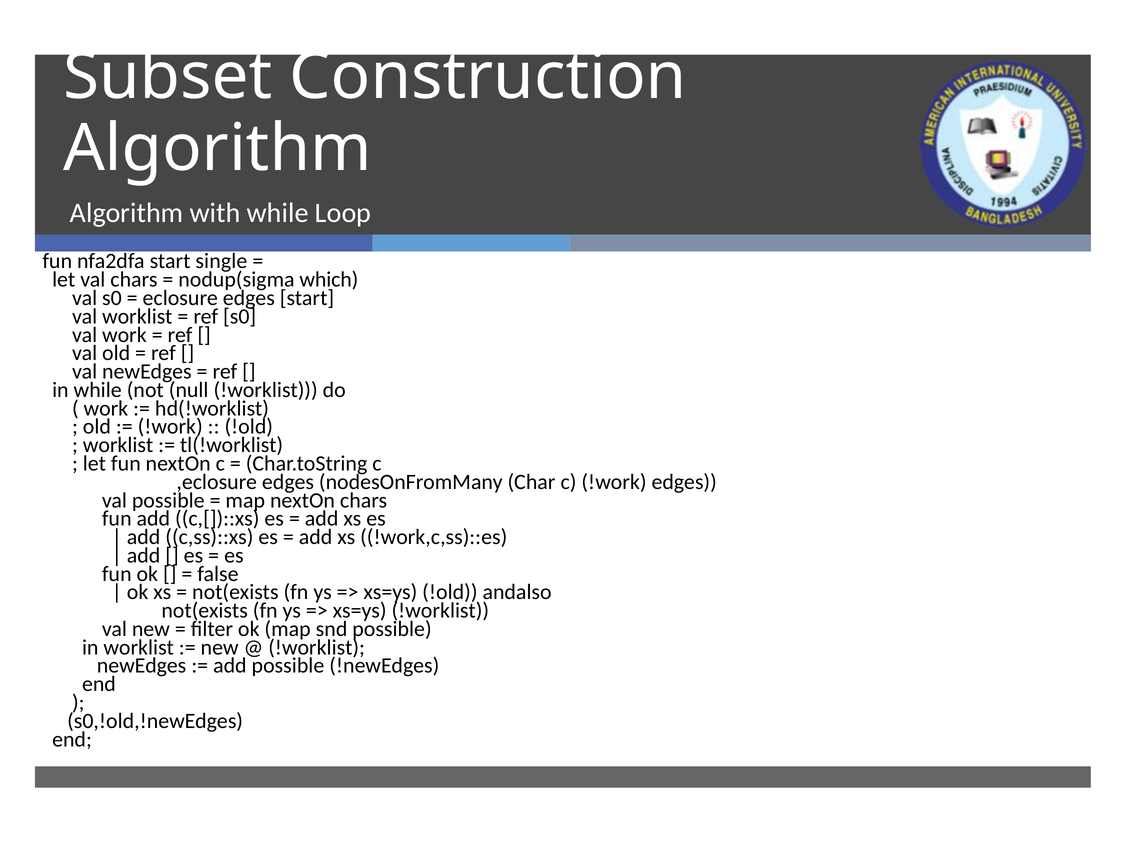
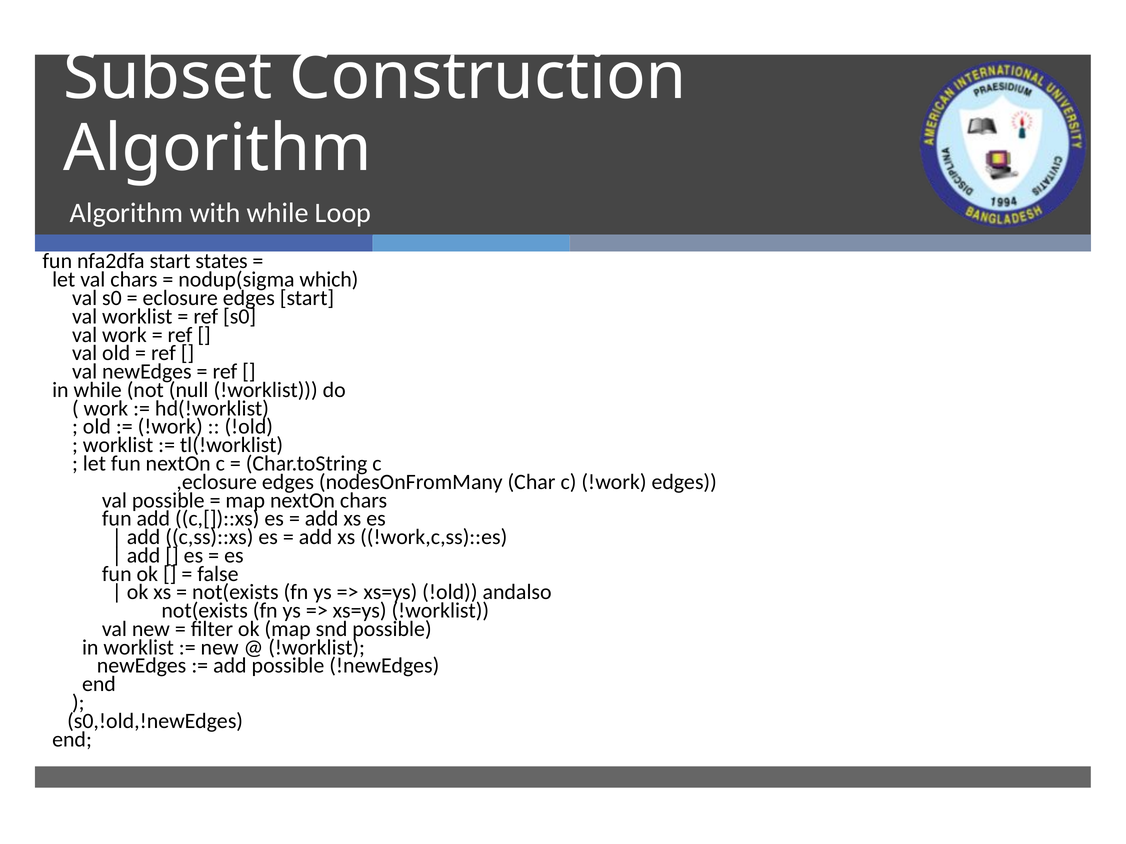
single: single -> states (222, 261)
